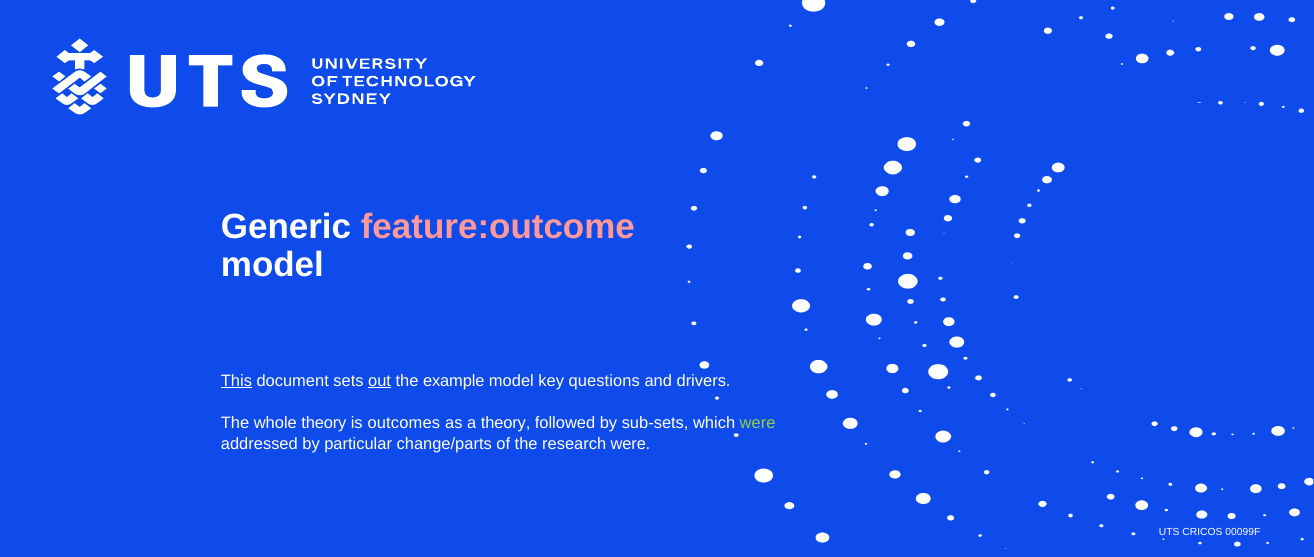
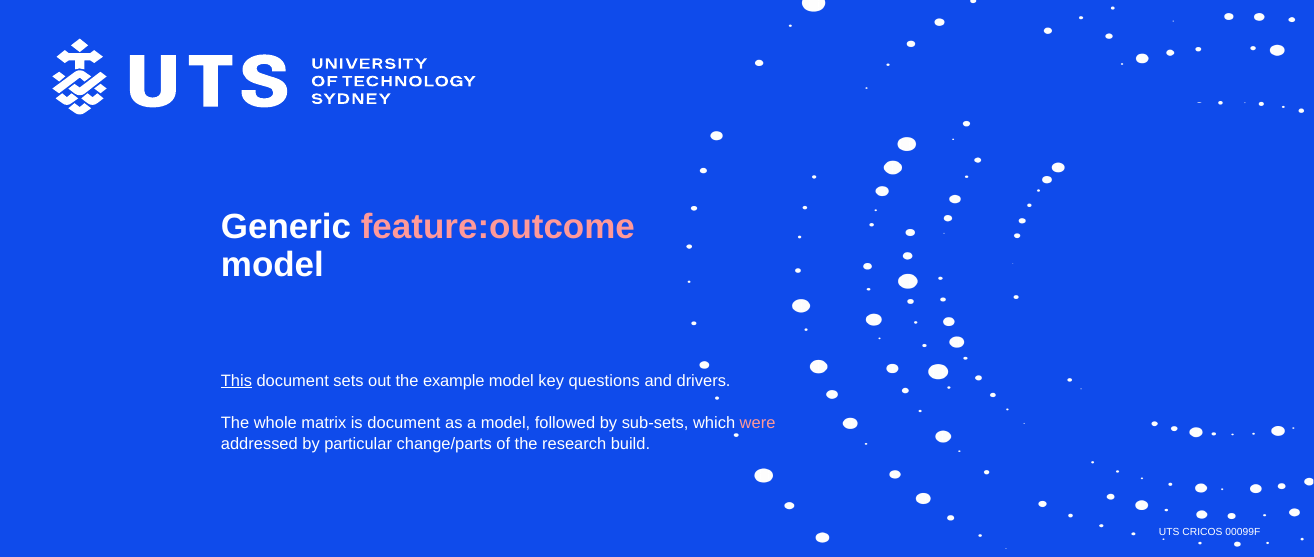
out underline: present -> none (380, 381)
whole theory: theory -> matrix (324, 423)
is outcomes: outcomes -> document (404, 423)
a theory: theory -> model (506, 423)
were colour: light green -> pink (758, 423)
research were: were -> build (630, 444)
